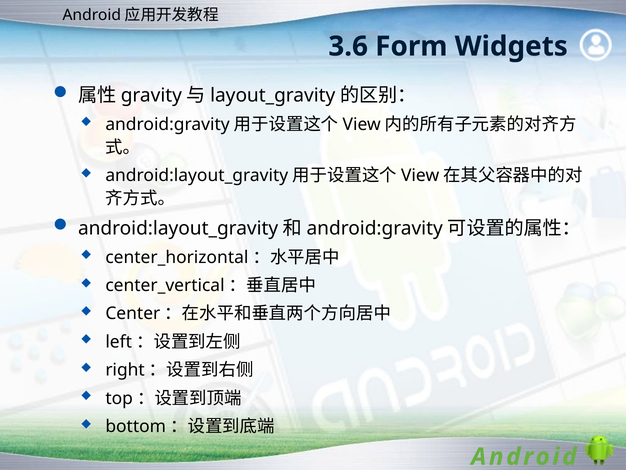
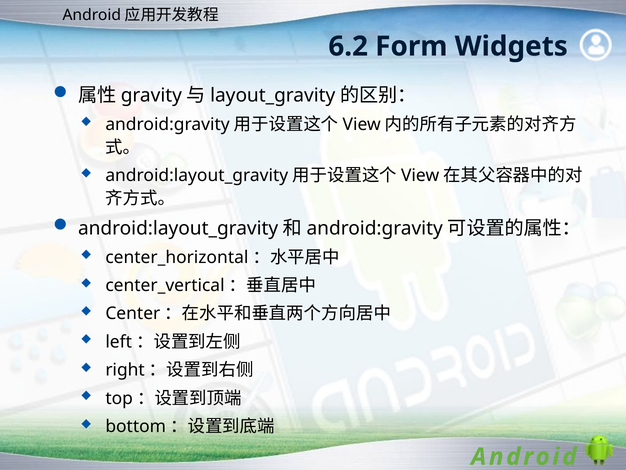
3.6: 3.6 -> 6.2 (348, 46)
